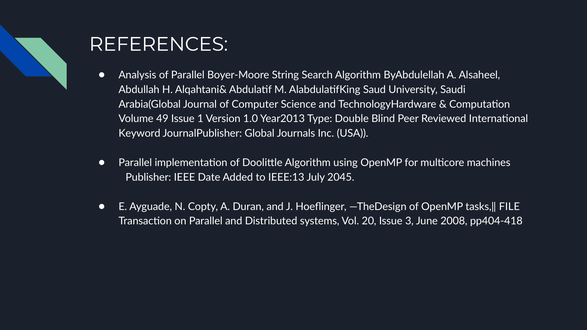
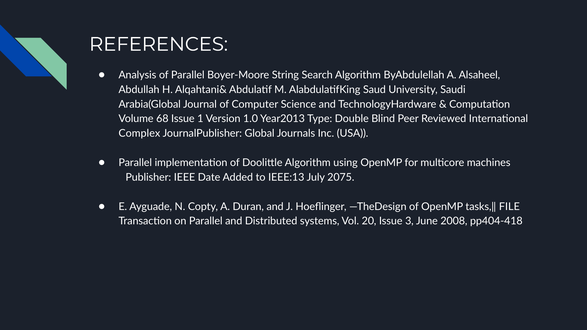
49: 49 -> 68 (162, 119)
Keyword: Keyword -> Complex (139, 134)
2045: 2045 -> 2075 (341, 177)
